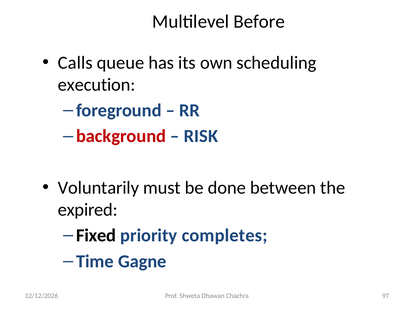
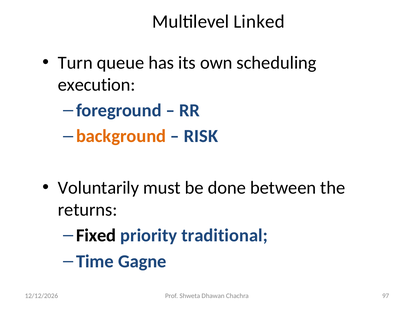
Before: Before -> Linked (259, 22)
Calls: Calls -> Turn (75, 63)
background colour: red -> orange (121, 136)
expired: expired -> returns (88, 210)
completes: completes -> traditional (225, 236)
